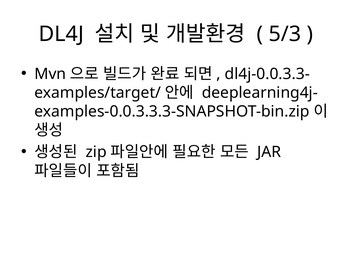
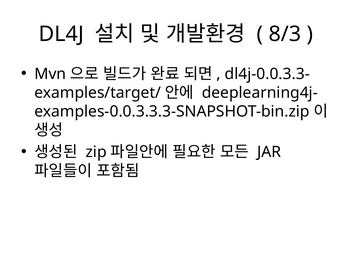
5/3: 5/3 -> 8/3 (285, 34)
